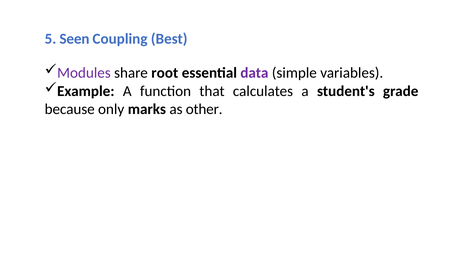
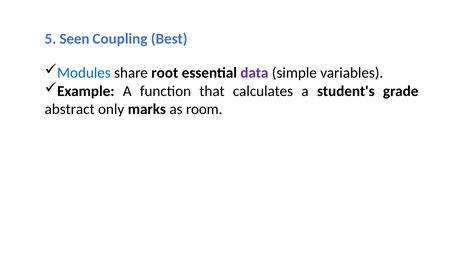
Modules colour: purple -> blue (84, 73)
because: because -> abstract (70, 109)
other: other -> room (204, 109)
